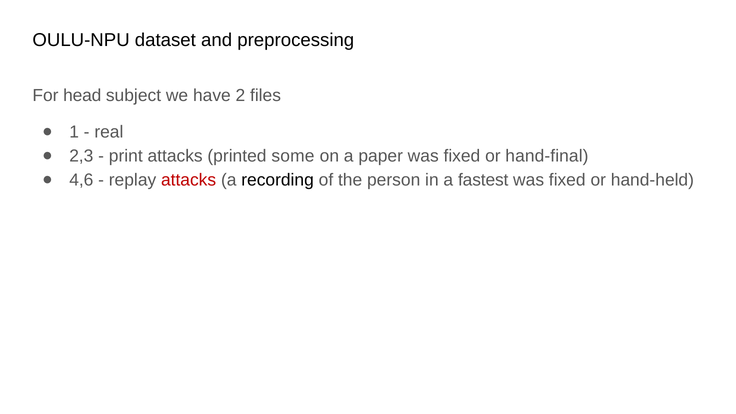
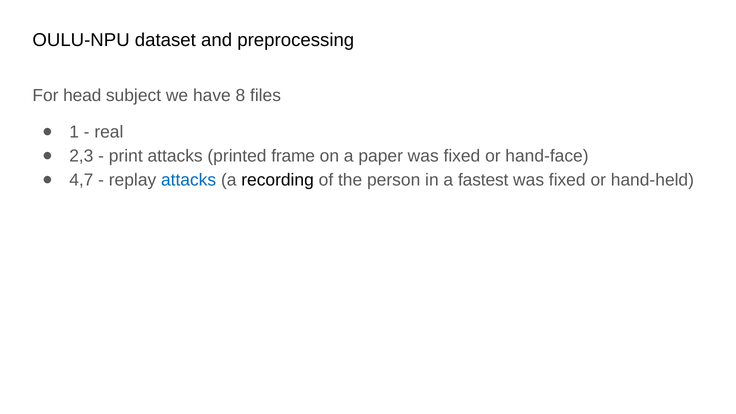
2: 2 -> 8 (240, 96)
some: some -> frame (293, 156)
hand-final: hand-final -> hand-face (547, 156)
4,6: 4,6 -> 4,7 (81, 180)
attacks colour: red -> blue (189, 180)
